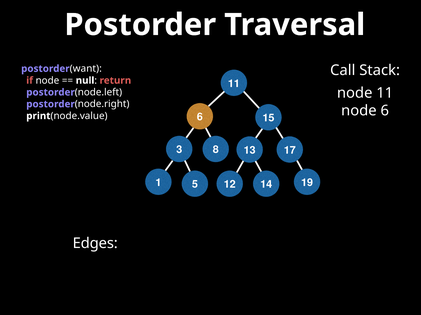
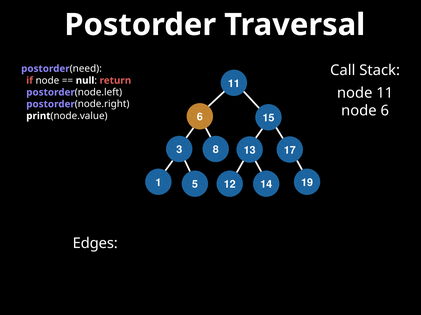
want: want -> need (86, 69)
